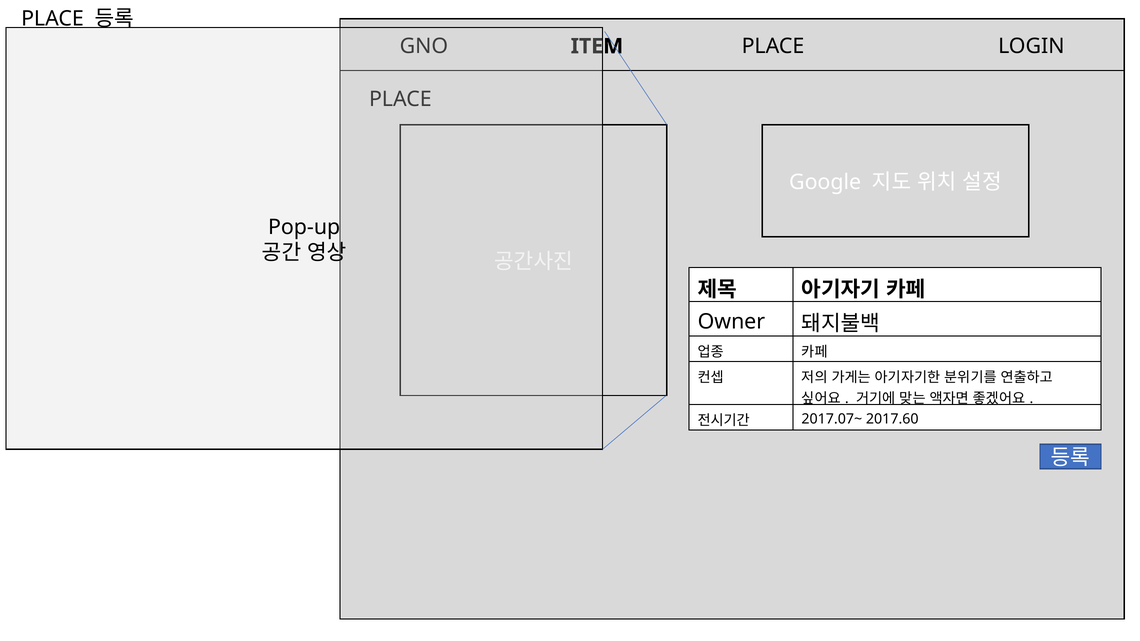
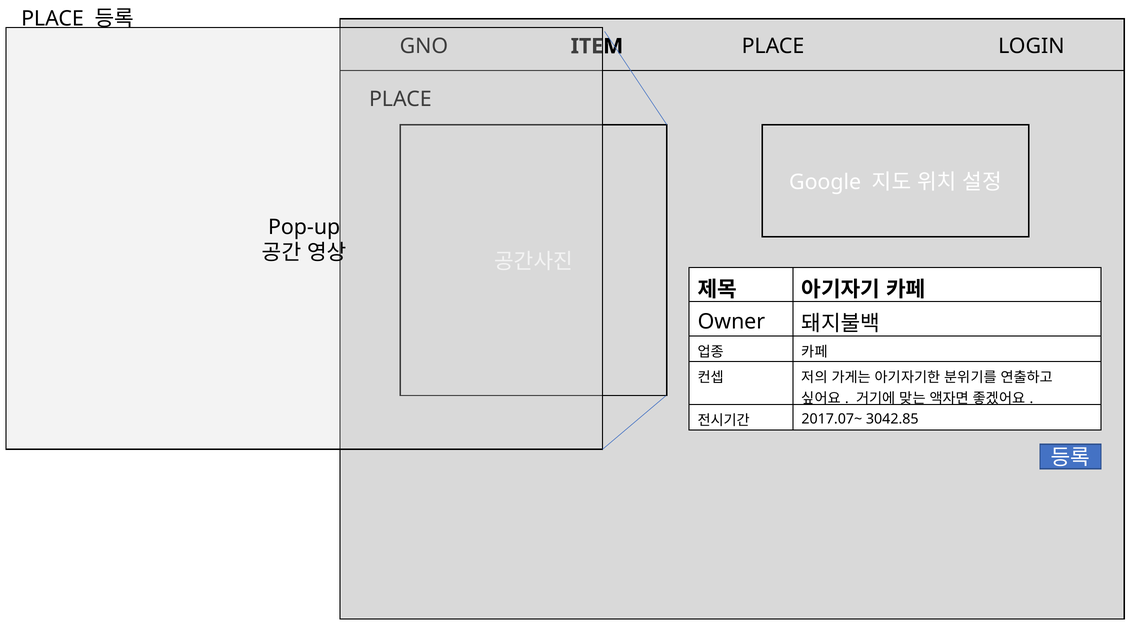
2017.60: 2017.60 -> 3042.85 (892, 419)
